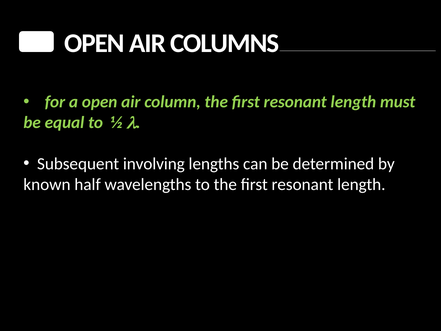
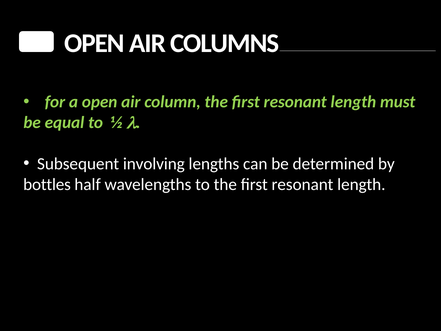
known: known -> bottles (47, 184)
